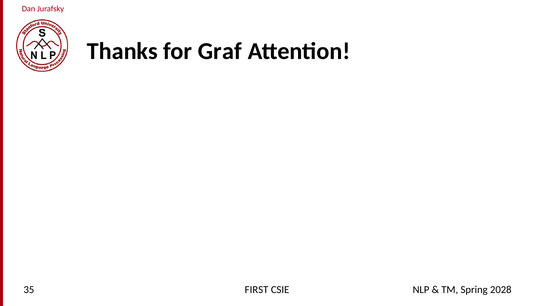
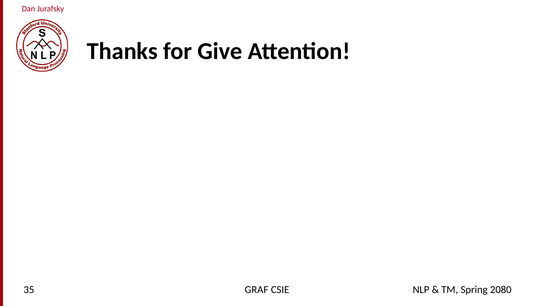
Graf: Graf -> Give (220, 51)
FIRST: FIRST -> GRAF (257, 289)
2028: 2028 -> 2080 (501, 289)
